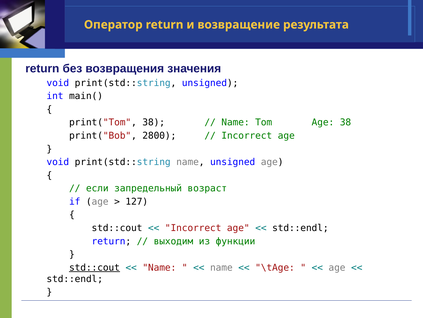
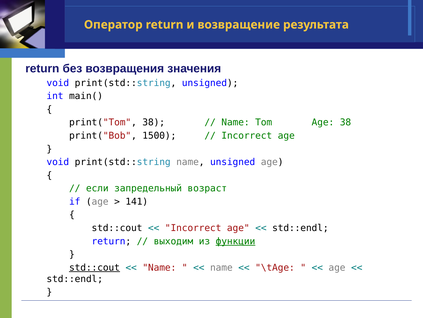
2800: 2800 -> 1500 (159, 135)
127: 127 -> 141 (137, 201)
функции underline: none -> present (235, 241)
